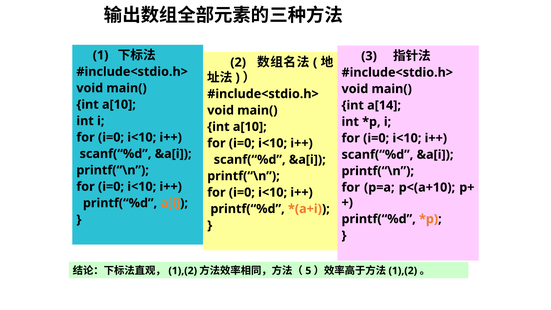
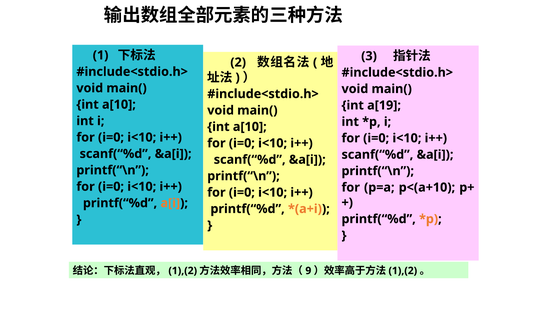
a[14: a[14 -> a[19 (384, 105)
5: 5 -> 9 (308, 271)
